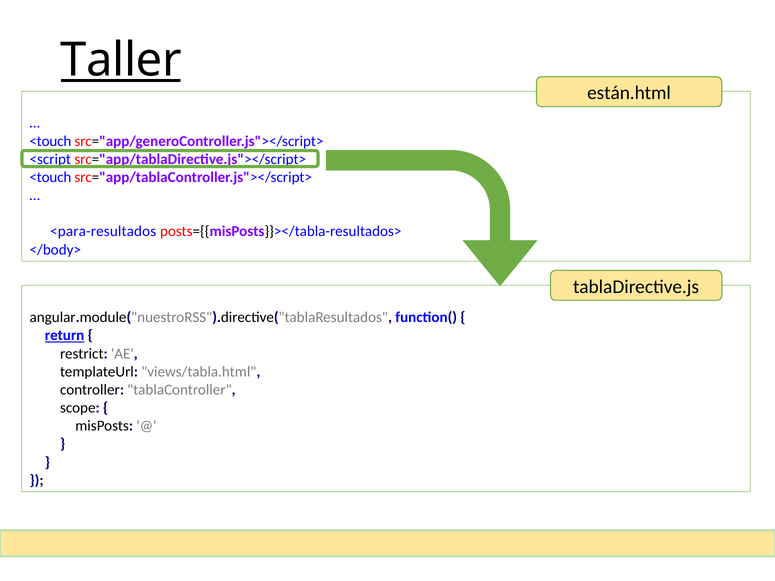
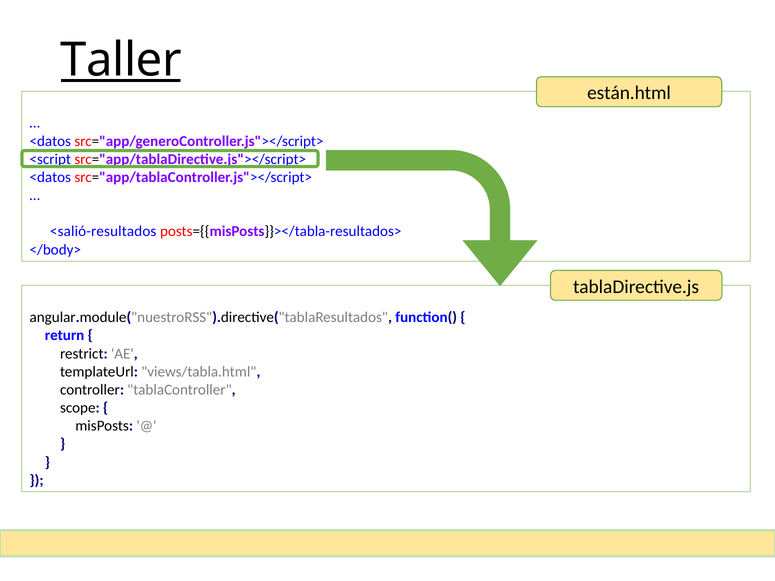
<touch: <touch -> <datos (50, 141)
<touch: <touch -> <datos (50, 177)
<para-resultados: <para-resultados -> <salió-resultados (103, 232)
return underline: present -> none (65, 336)
